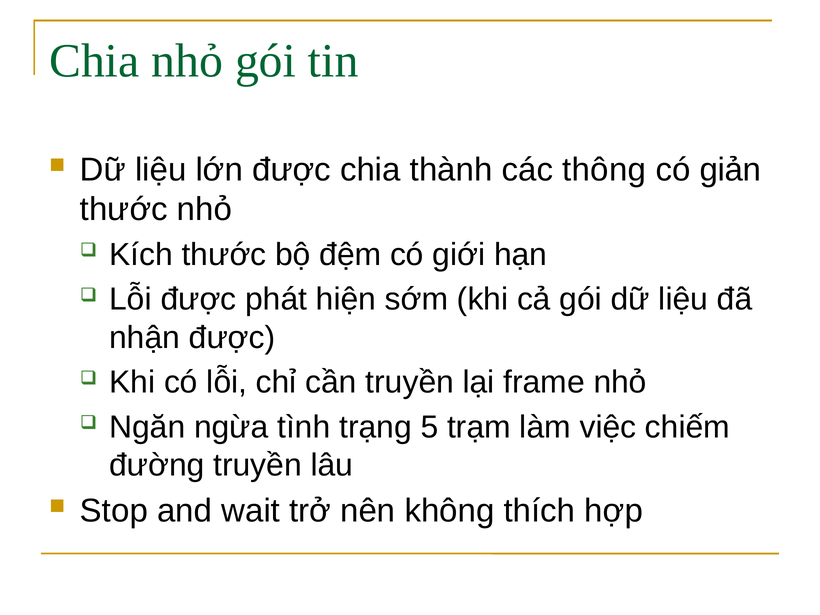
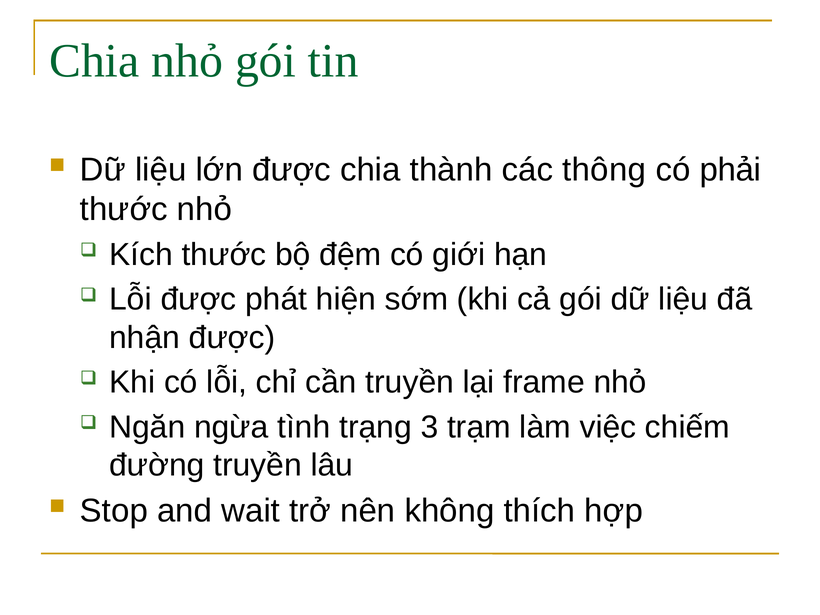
giản: giản -> phải (730, 170)
5: 5 -> 3 (429, 427)
